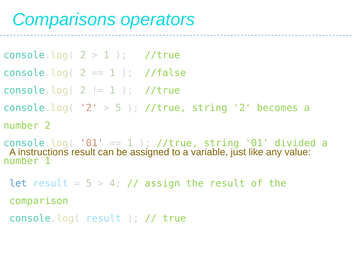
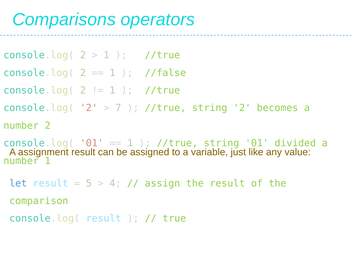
5: 5 -> 7 (118, 108)
instructions: instructions -> assignment (43, 152)
